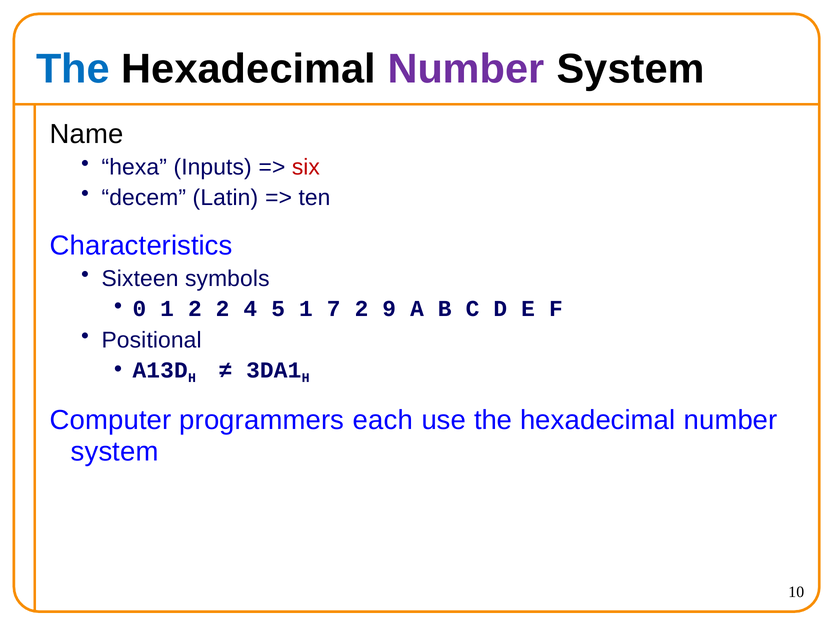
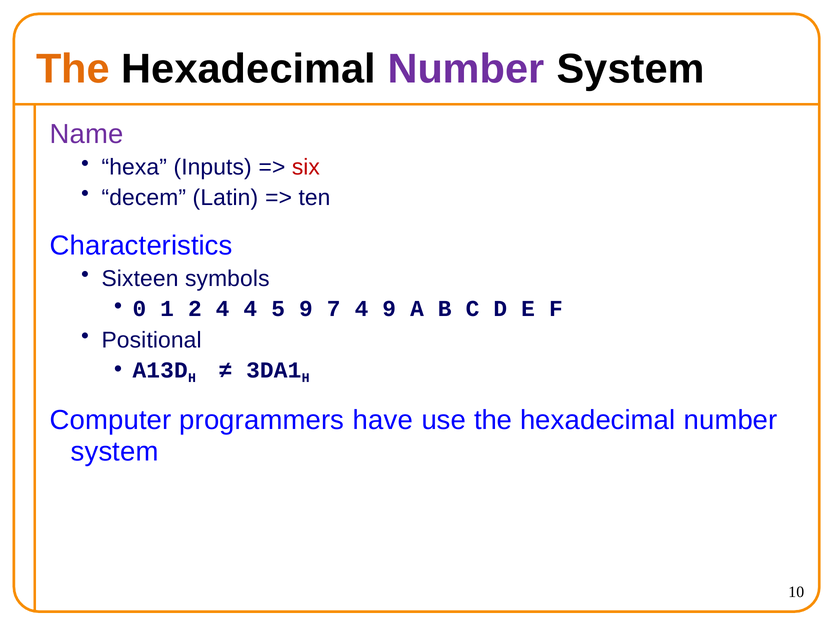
The colour: blue -> orange (73, 69)
Name colour: black -> purple (87, 134)
2 2: 2 -> 4 (223, 308)
5 1: 1 -> 9 (306, 308)
7 2: 2 -> 4 (362, 308)
each: each -> have (383, 420)
